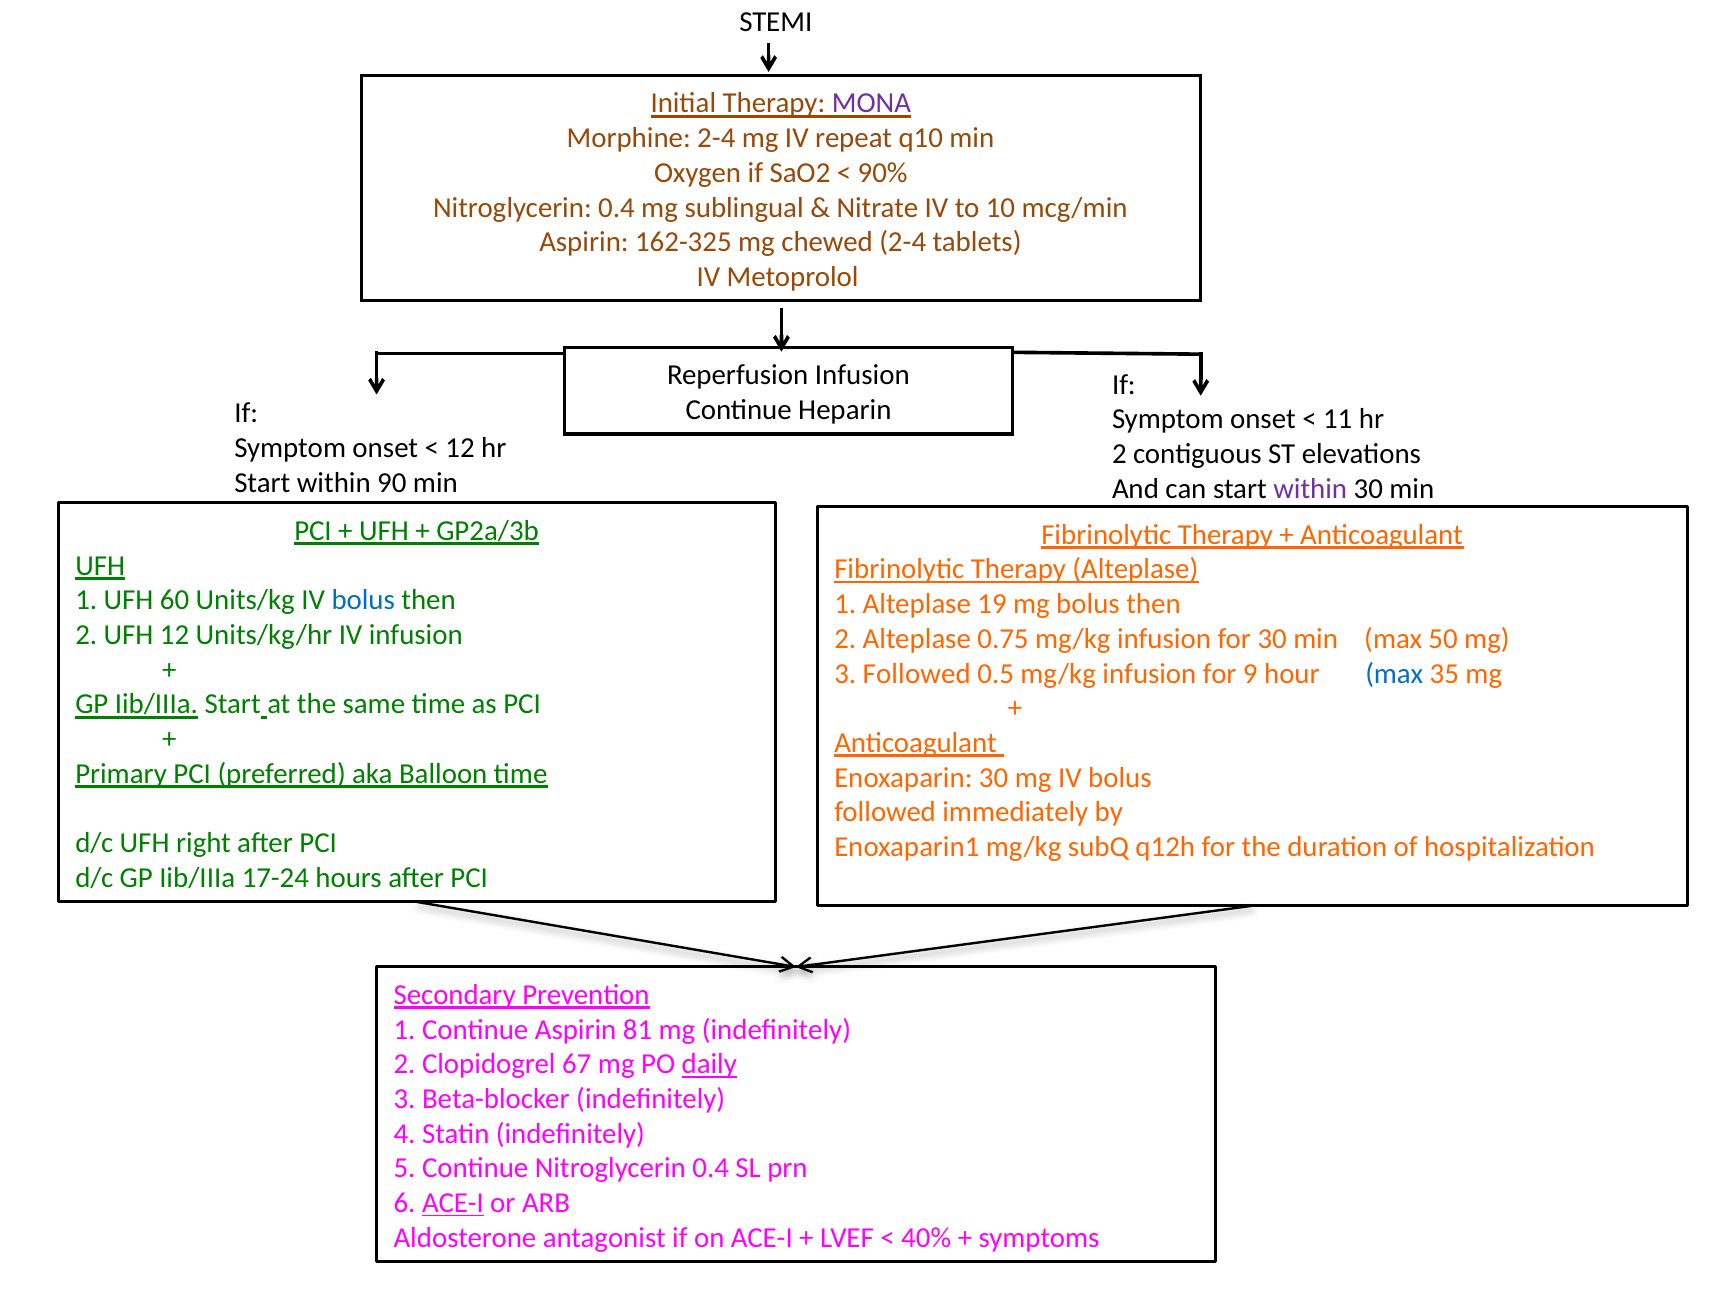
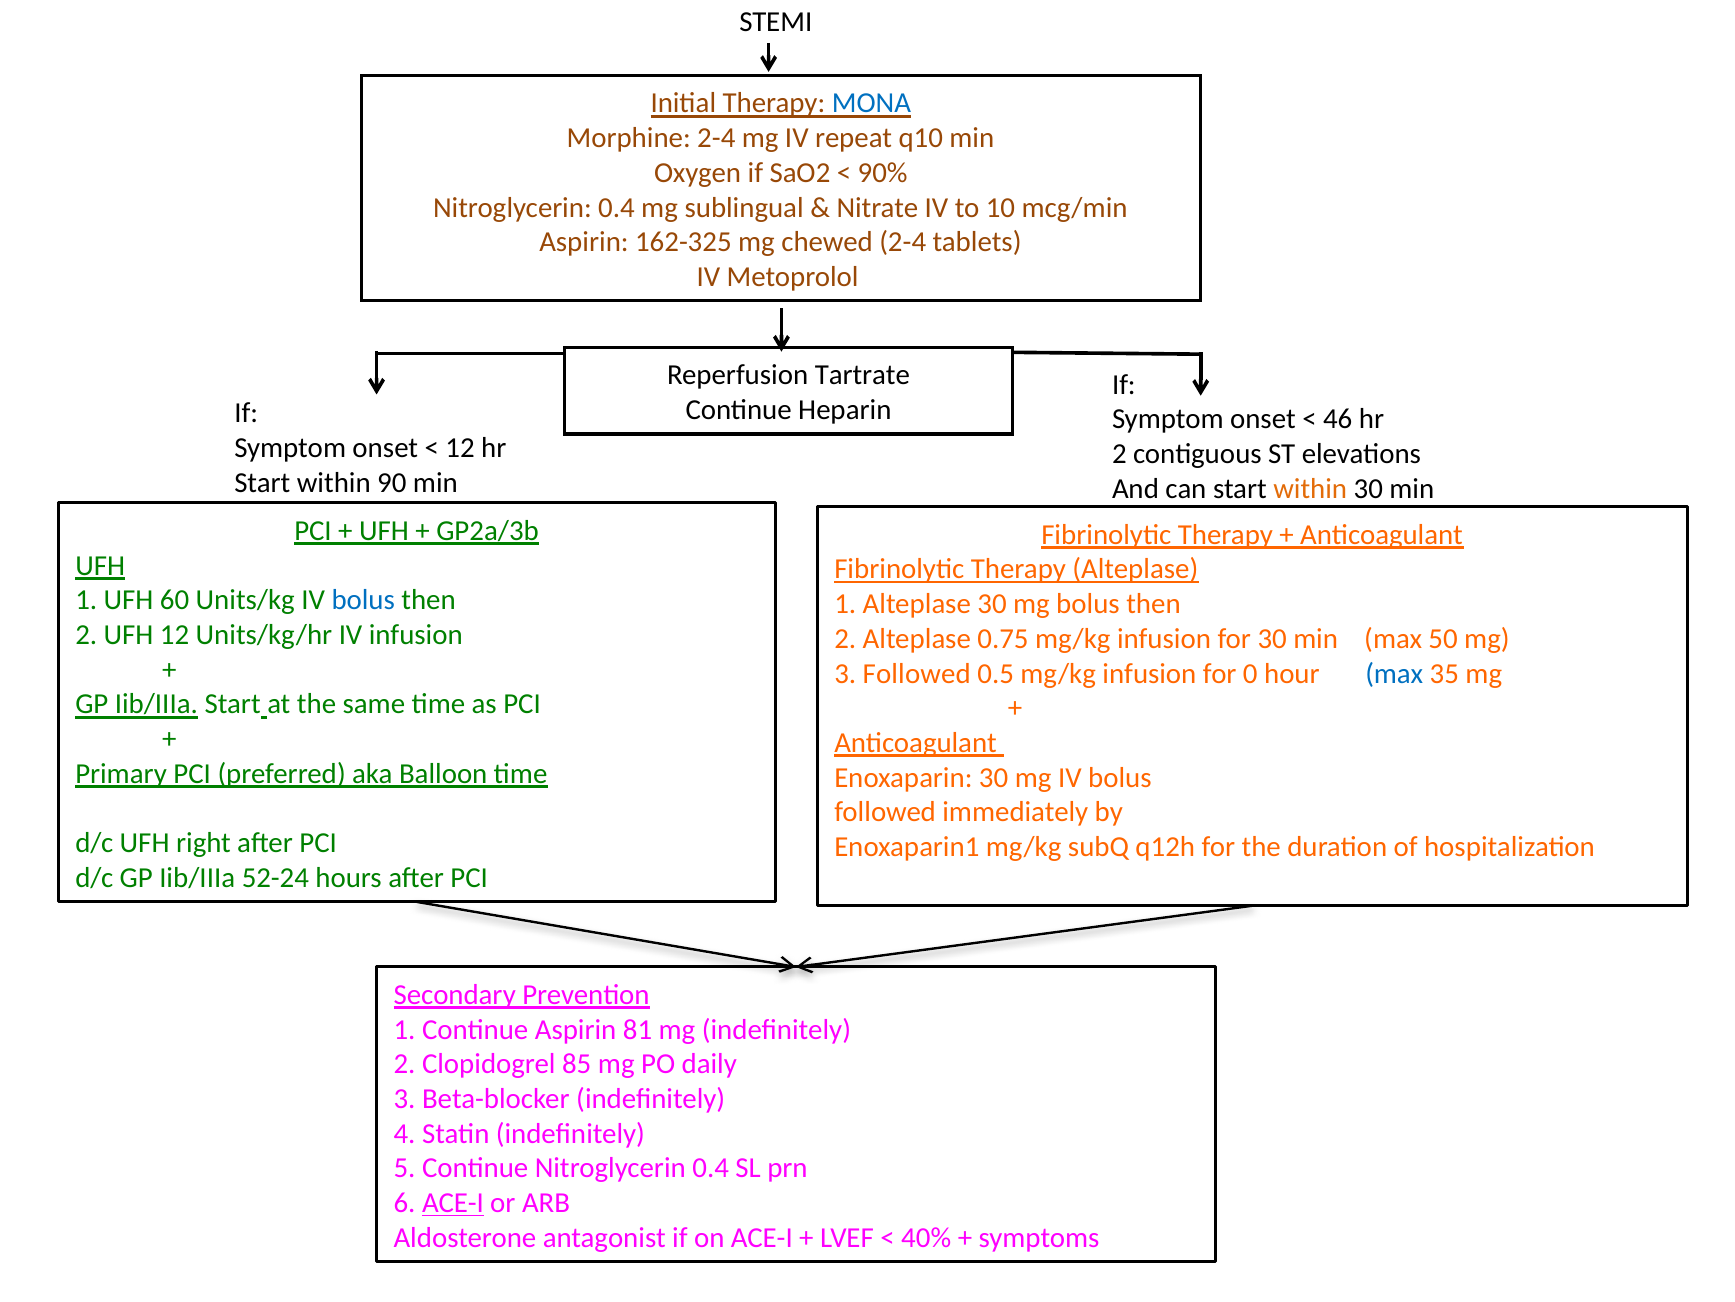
MONA colour: purple -> blue (871, 103)
Reperfusion Infusion: Infusion -> Tartrate (862, 375)
11: 11 -> 46 (1338, 419)
within colour: purple -> orange (1310, 488)
Alteplase 19: 19 -> 30 (992, 604)
9: 9 -> 0 (1250, 673)
17-24: 17-24 -> 52-24 (275, 878)
67: 67 -> 85 (577, 1064)
daily underline: present -> none (709, 1064)
